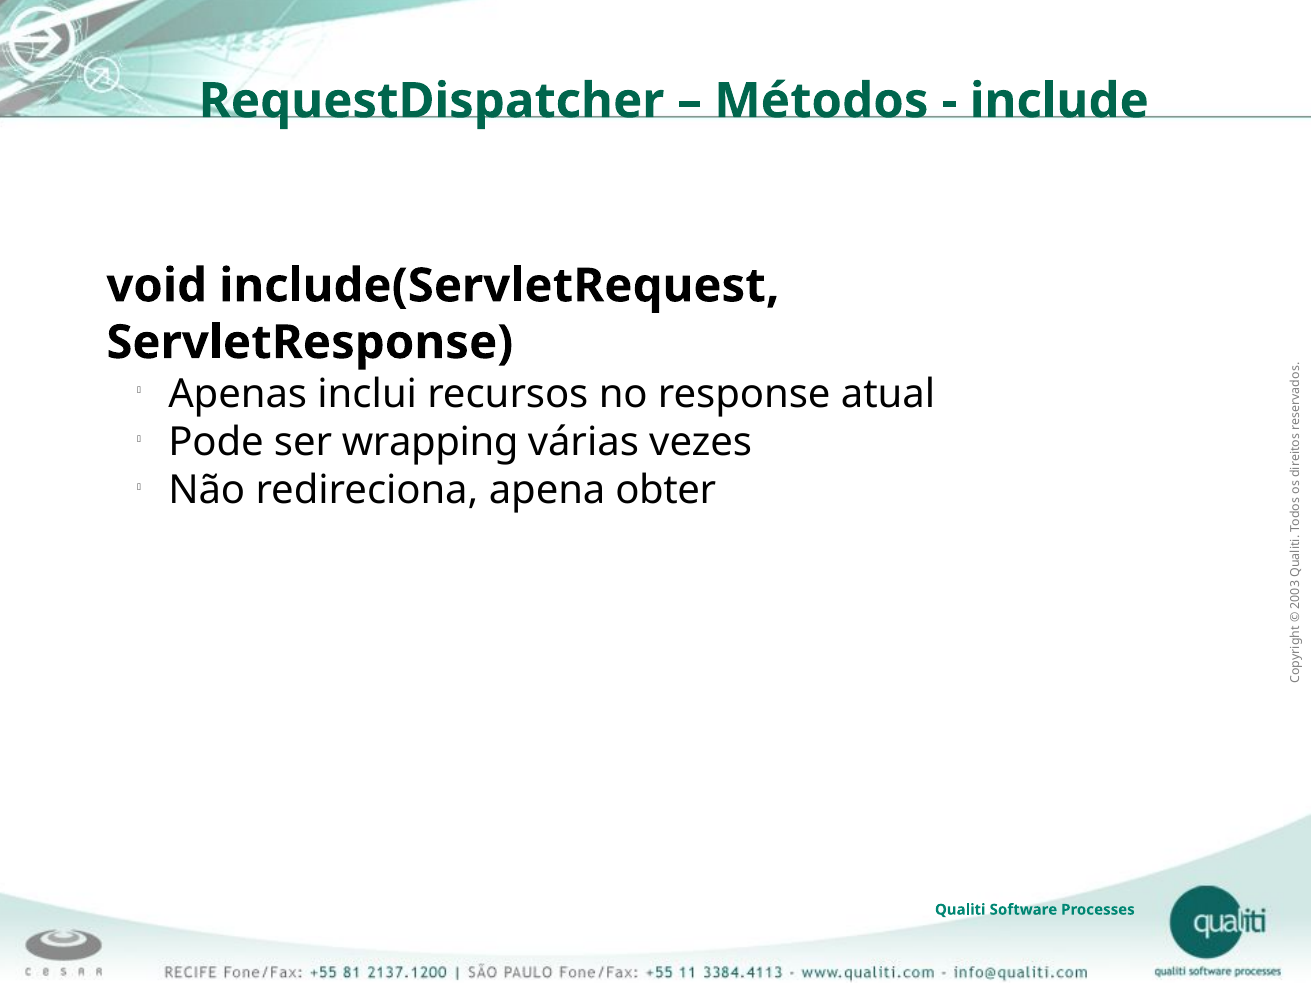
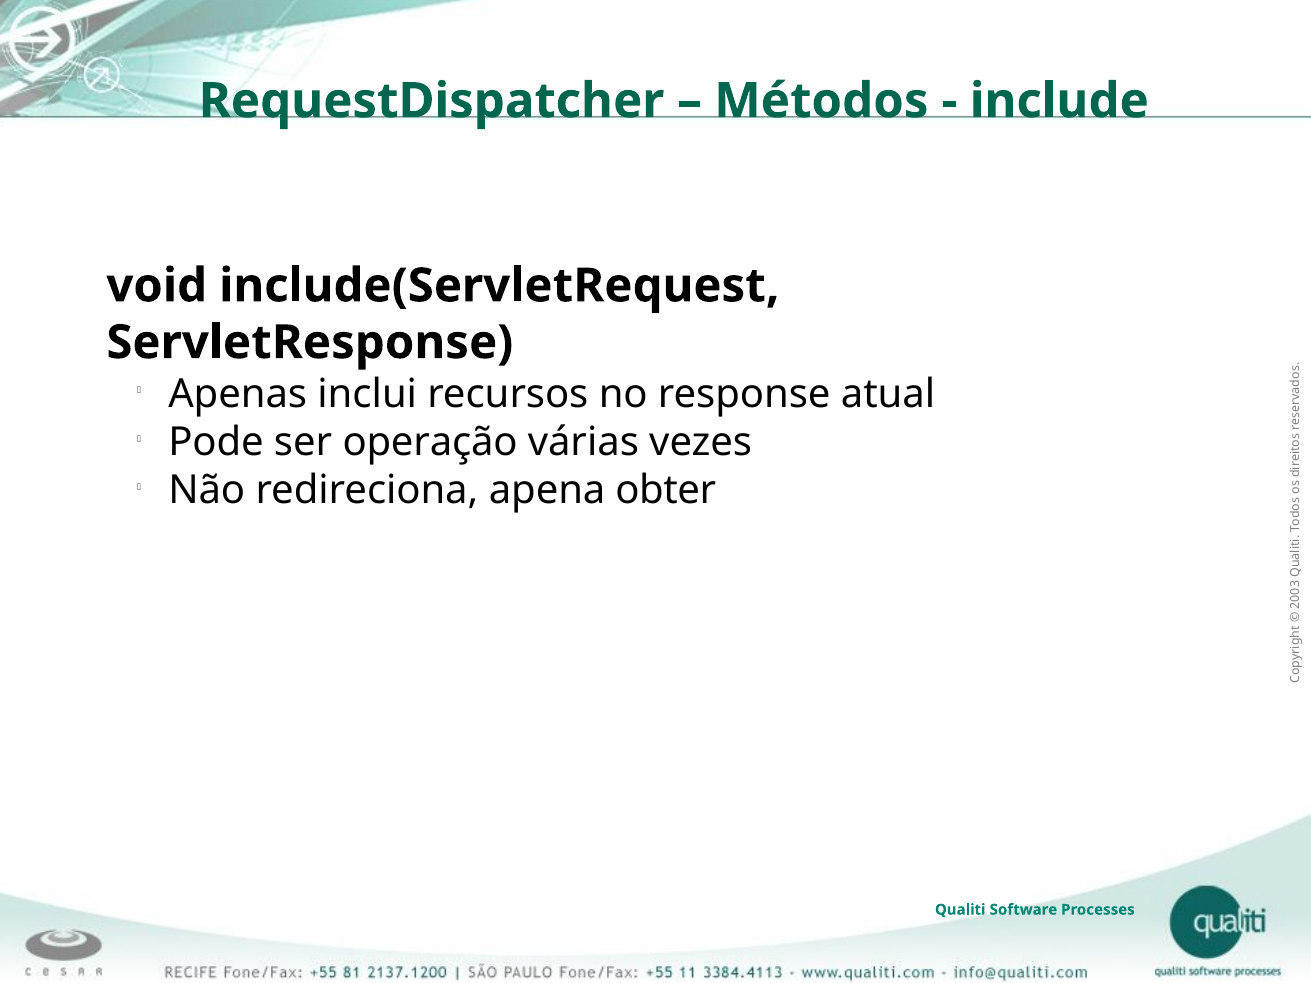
wrapping: wrapping -> operação (430, 443)
